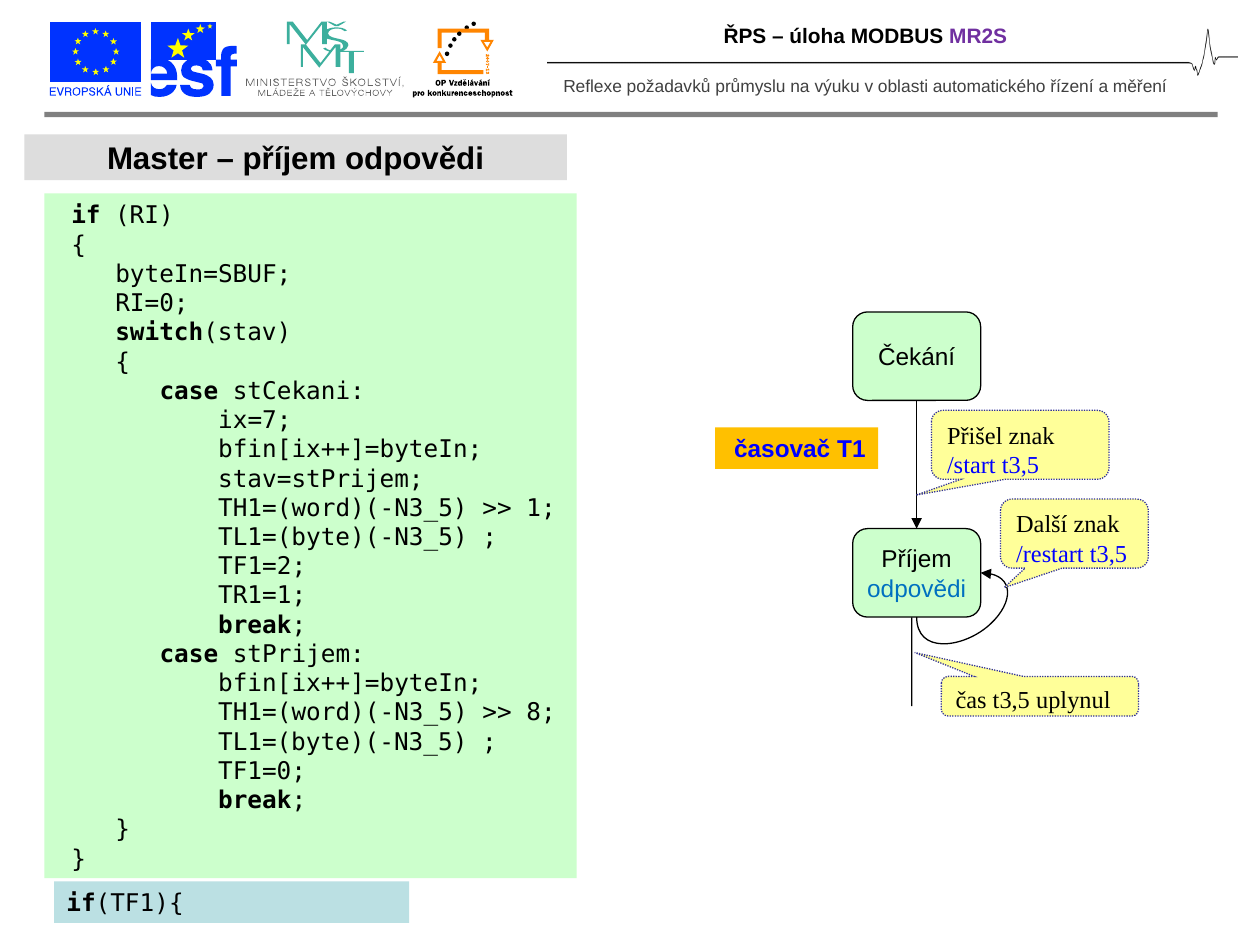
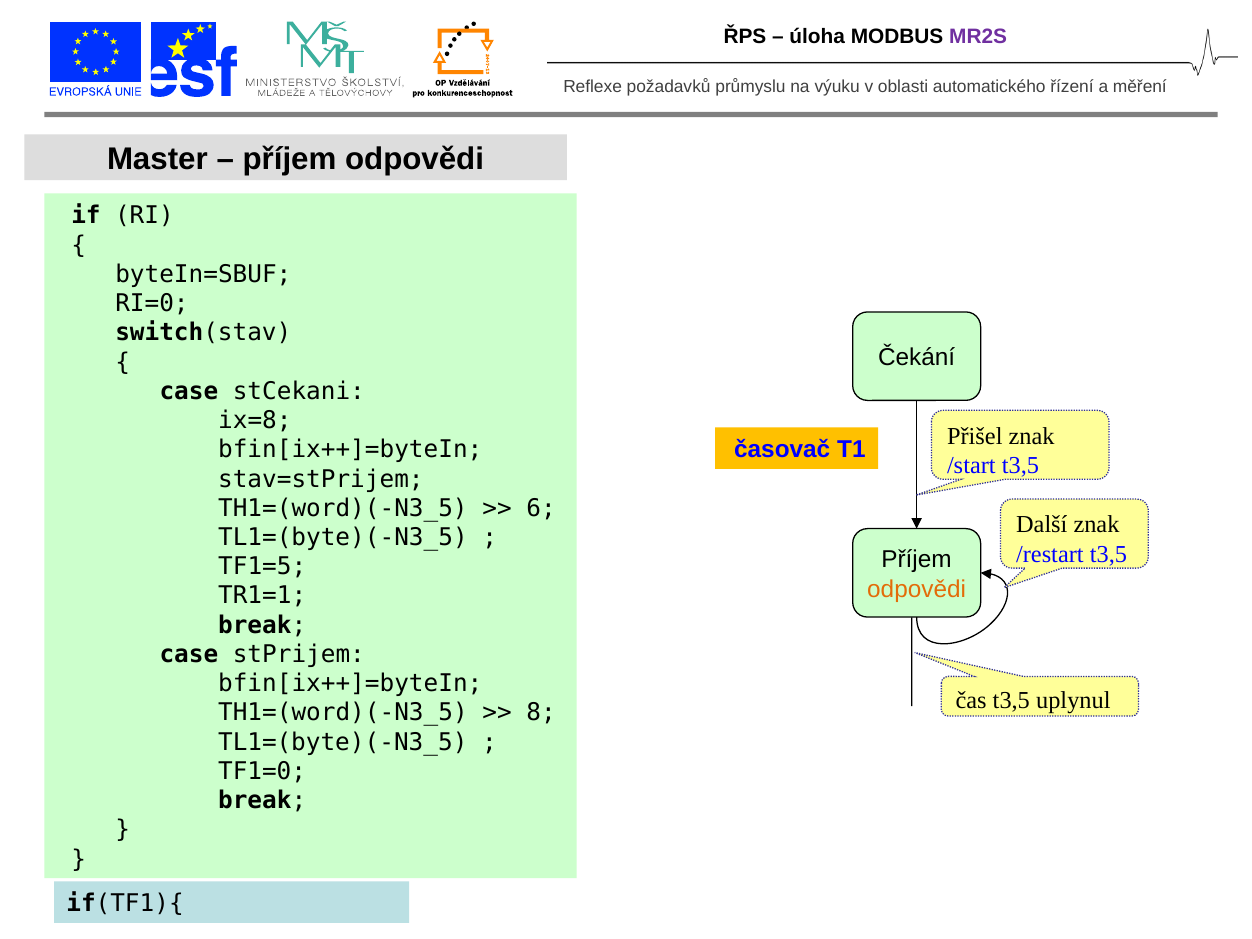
ix=7: ix=7 -> ix=8 (255, 421)
1: 1 -> 6 (541, 508)
TF1=2: TF1=2 -> TF1=5 (262, 567)
odpovědi colour: blue -> orange (917, 589)
